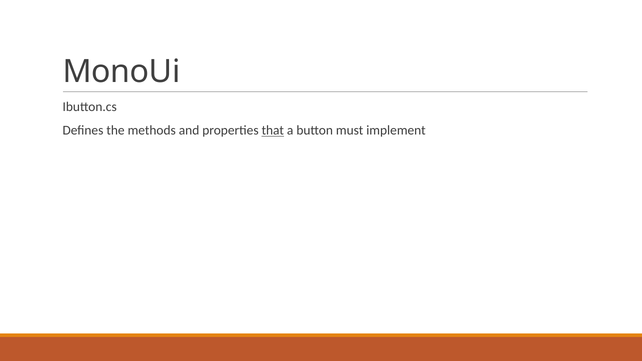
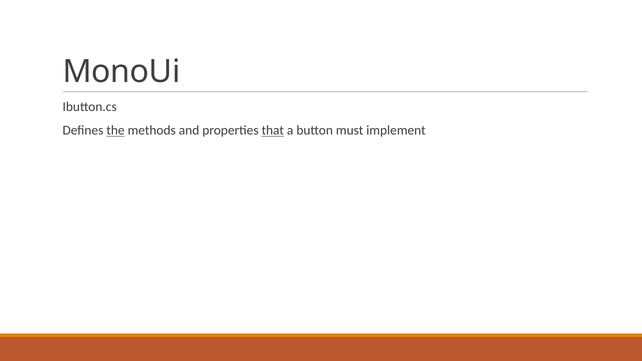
the underline: none -> present (115, 131)
